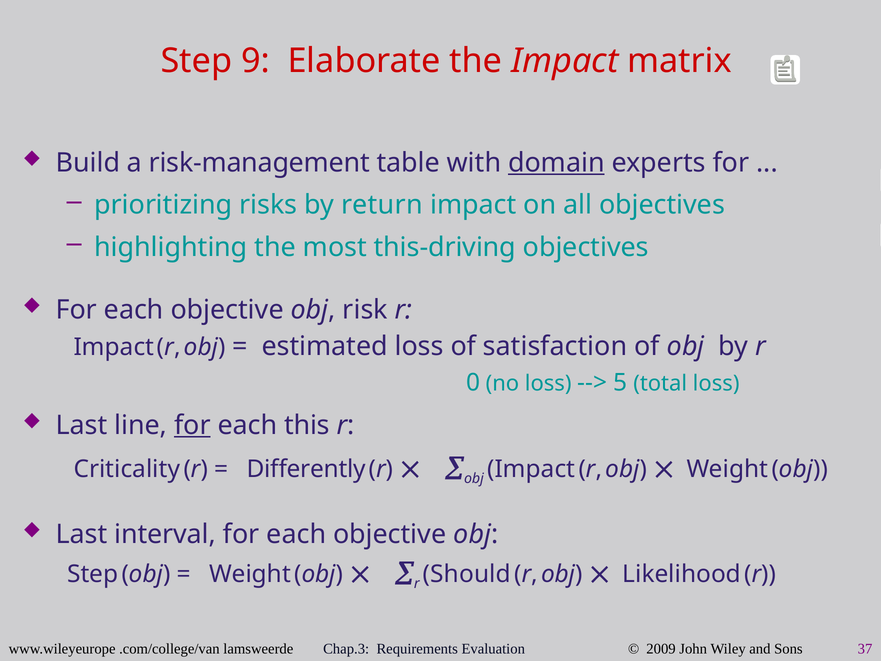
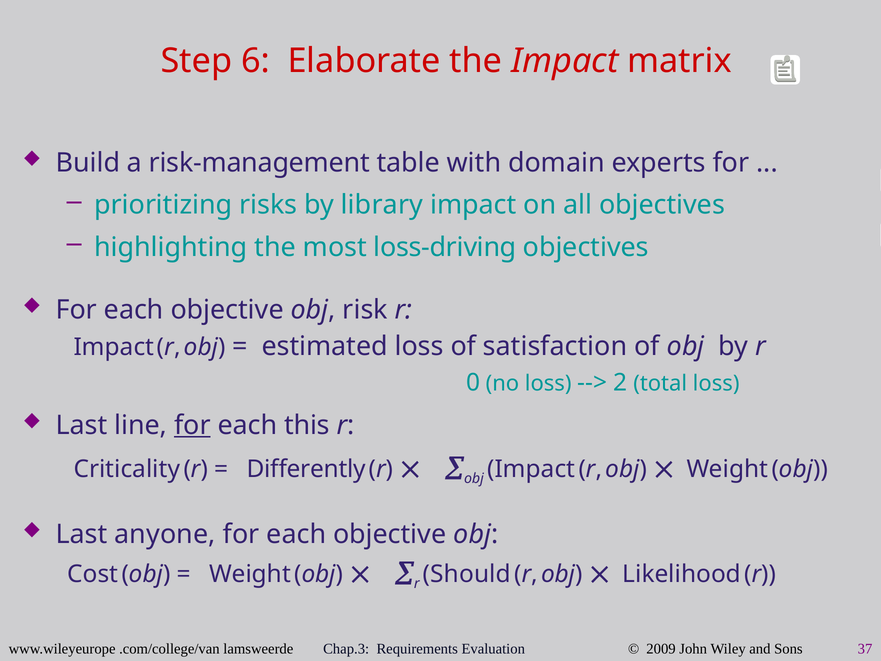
9: 9 -> 6 (255, 61)
domain underline: present -> none (556, 163)
return: return -> library (382, 205)
this-driving: this-driving -> loss-driving (445, 247)
5: 5 -> 2 (620, 382)
interval: interval -> anyone (165, 534)
Step: Step -> Cost (93, 574)
